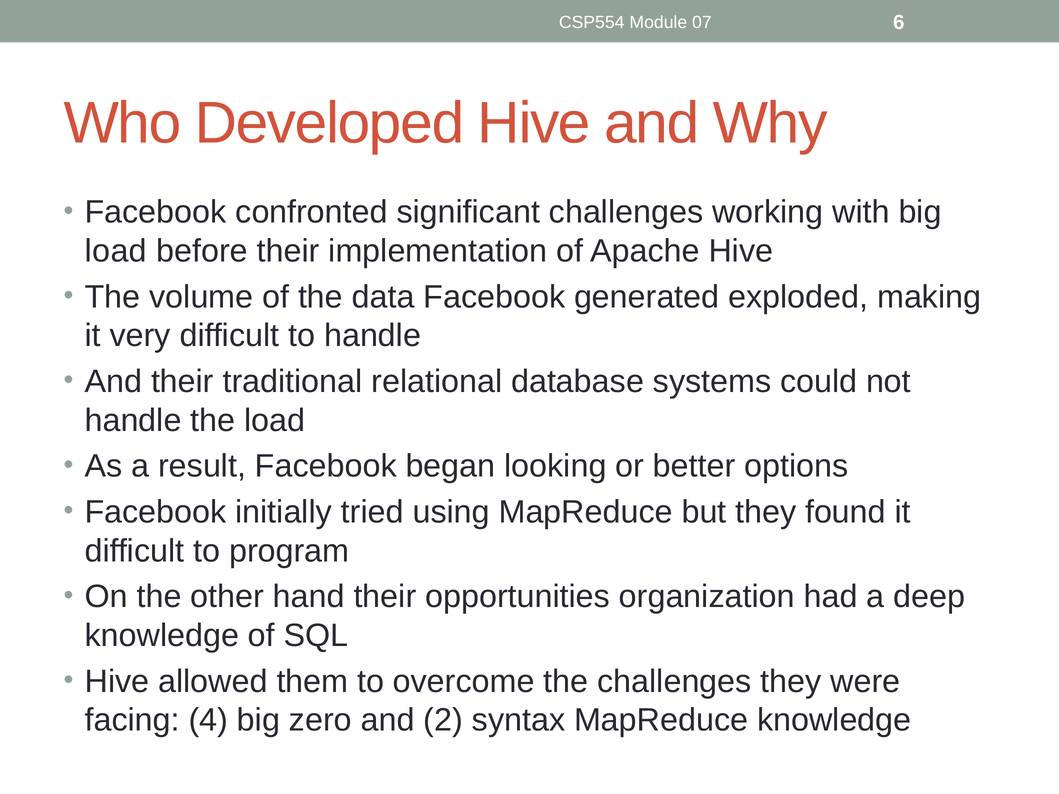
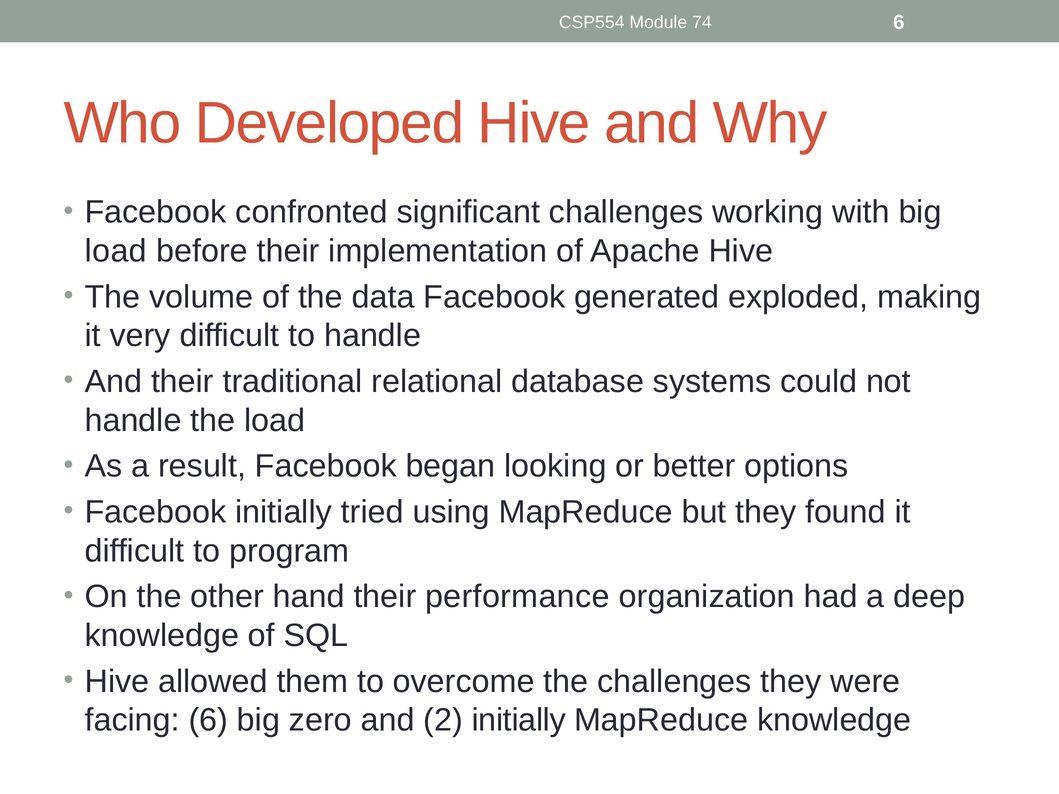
07: 07 -> 74 (702, 22)
opportunities: opportunities -> performance (517, 597)
facing 4: 4 -> 6 (208, 720)
2 syntax: syntax -> initially (519, 720)
